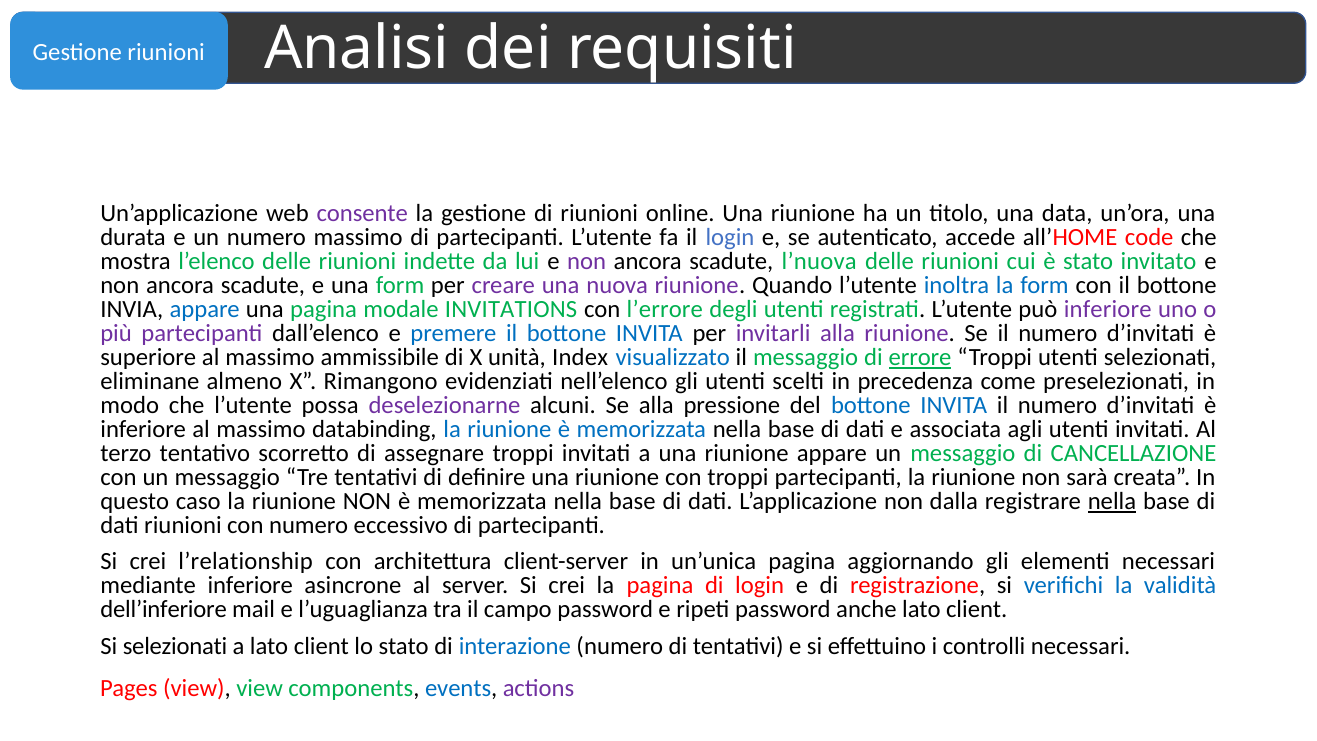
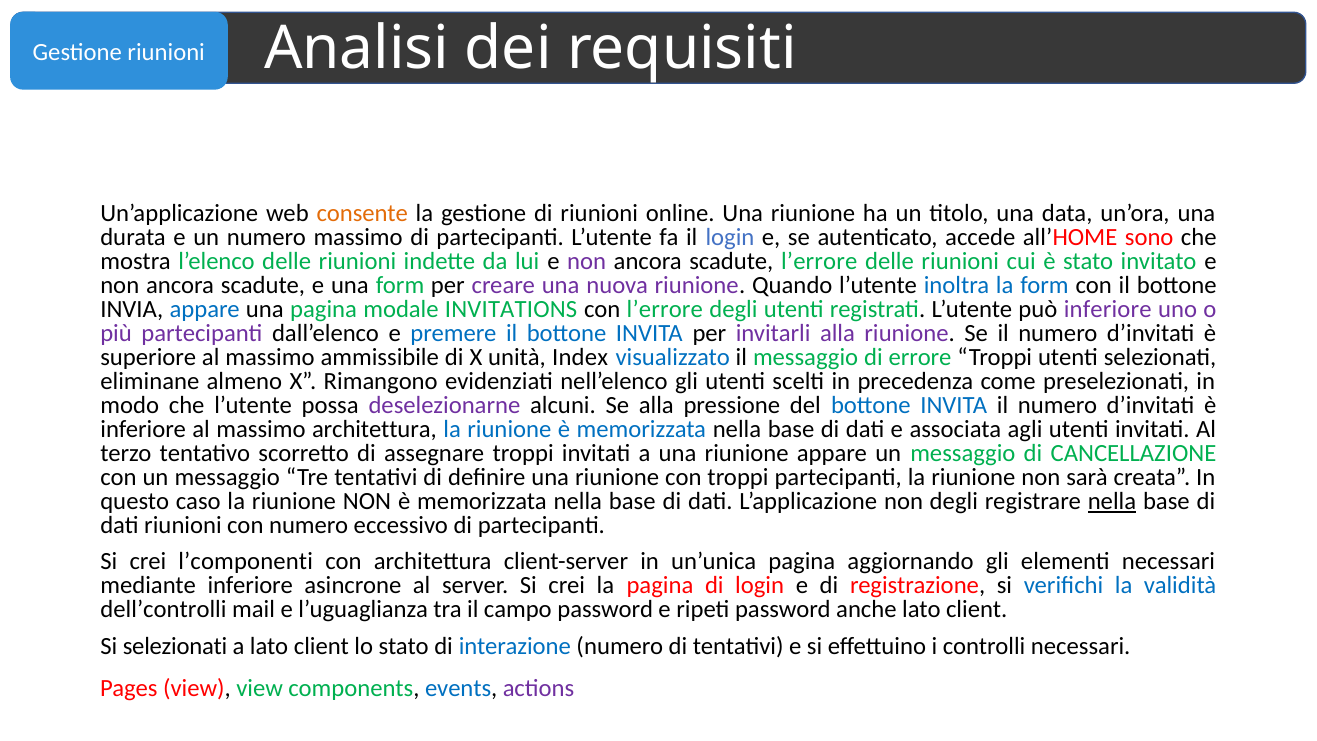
consente colour: purple -> orange (362, 213)
code: code -> sono (1149, 237)
scadute l’nuova: l’nuova -> l’errore (819, 261)
errore underline: present -> none (920, 357)
massimo databinding: databinding -> architettura (374, 429)
non dalla: dalla -> degli (954, 501)
l’relationship: l’relationship -> l’componenti (246, 561)
dell’inferiore: dell’inferiore -> dell’controlli (163, 609)
